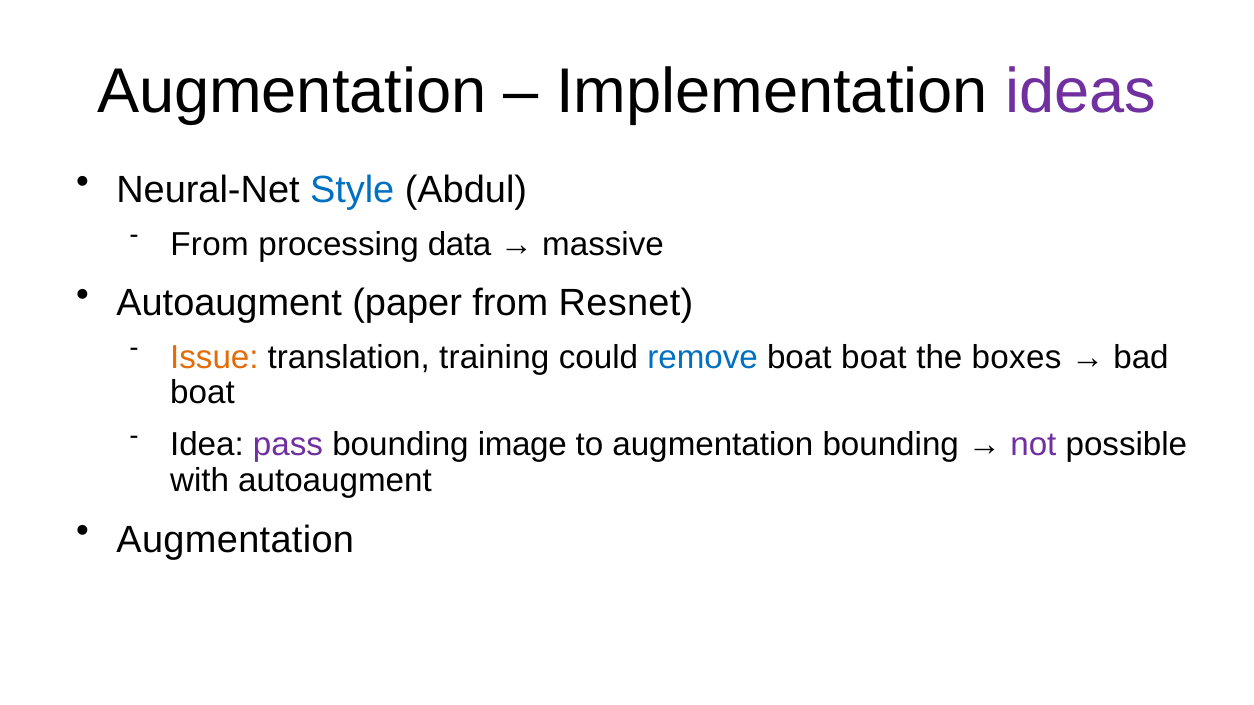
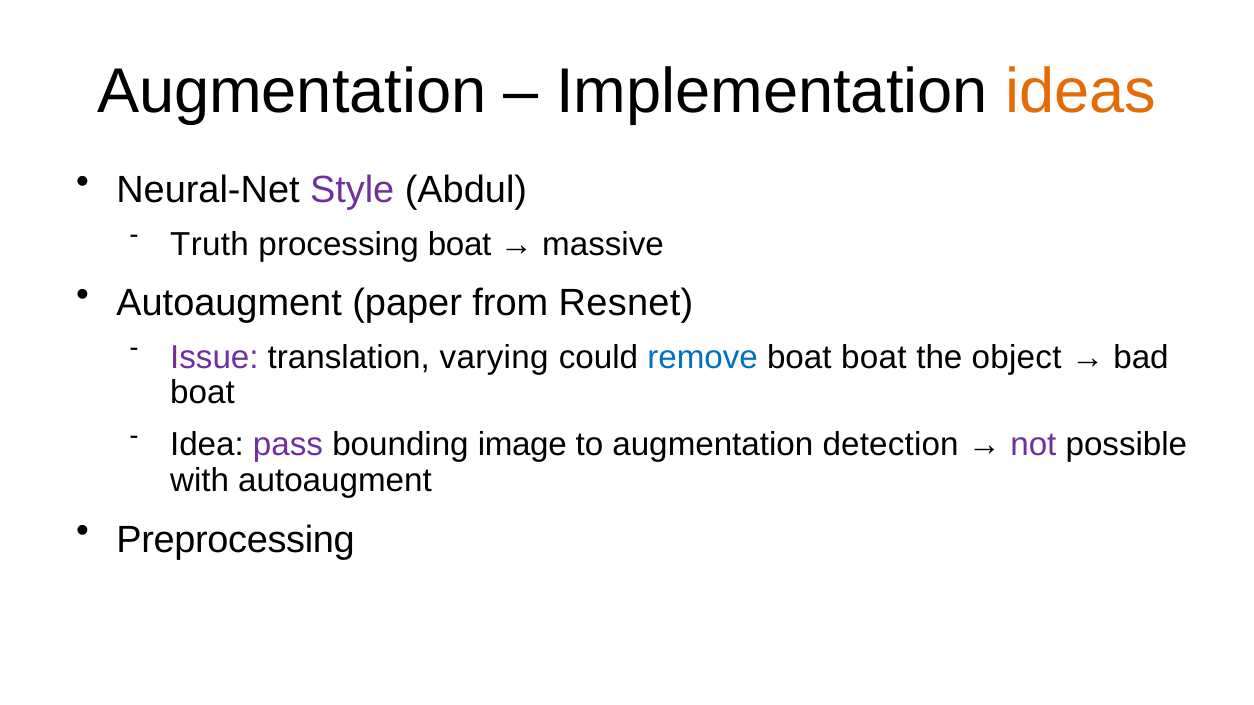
ideas colour: purple -> orange (1081, 91)
Style colour: blue -> purple (352, 190)
From: From -> Truth (210, 244)
processing data: data -> boat (460, 244)
Issue colour: orange -> purple (214, 357)
training: training -> varying (494, 357)
boxes: boxes -> object (1017, 357)
augmentation bounding: bounding -> detection (891, 445)
Augmentation: Augmentation -> Preprocessing (236, 540)
